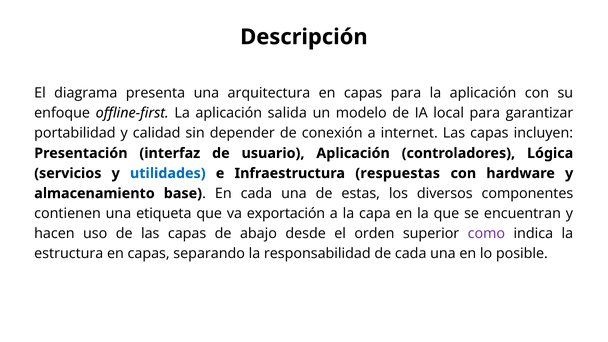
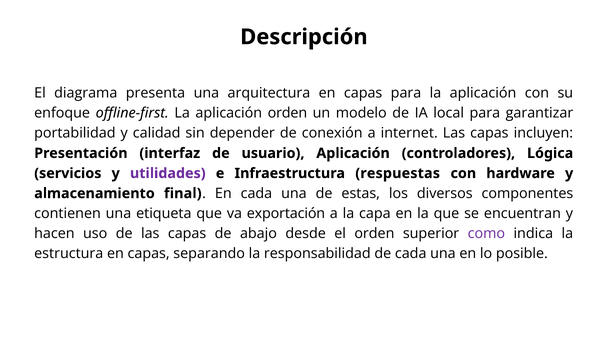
aplicación salida: salida -> orden (287, 113)
utilidades colour: blue -> purple (168, 173)
base: base -> final (183, 193)
